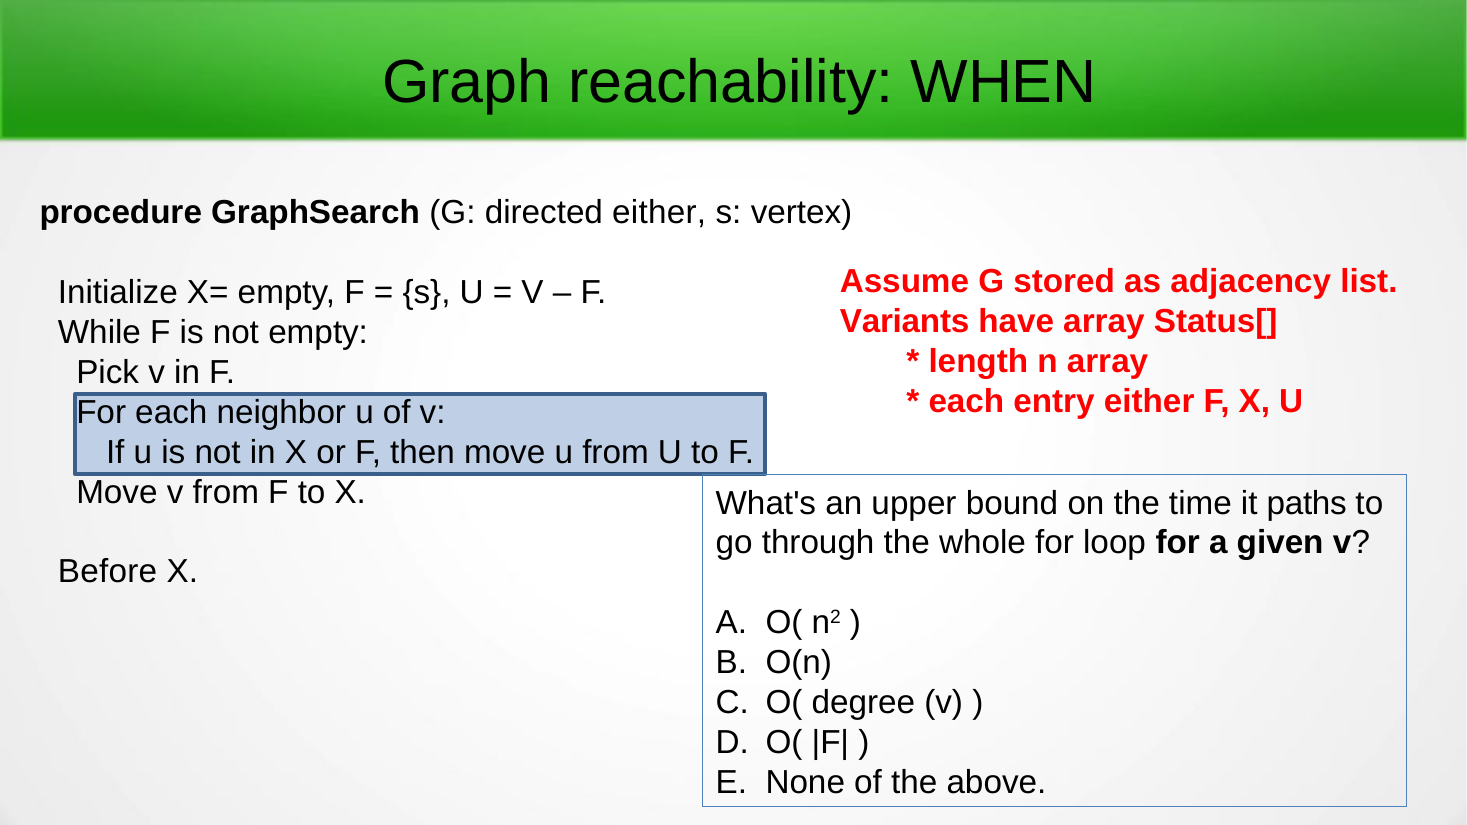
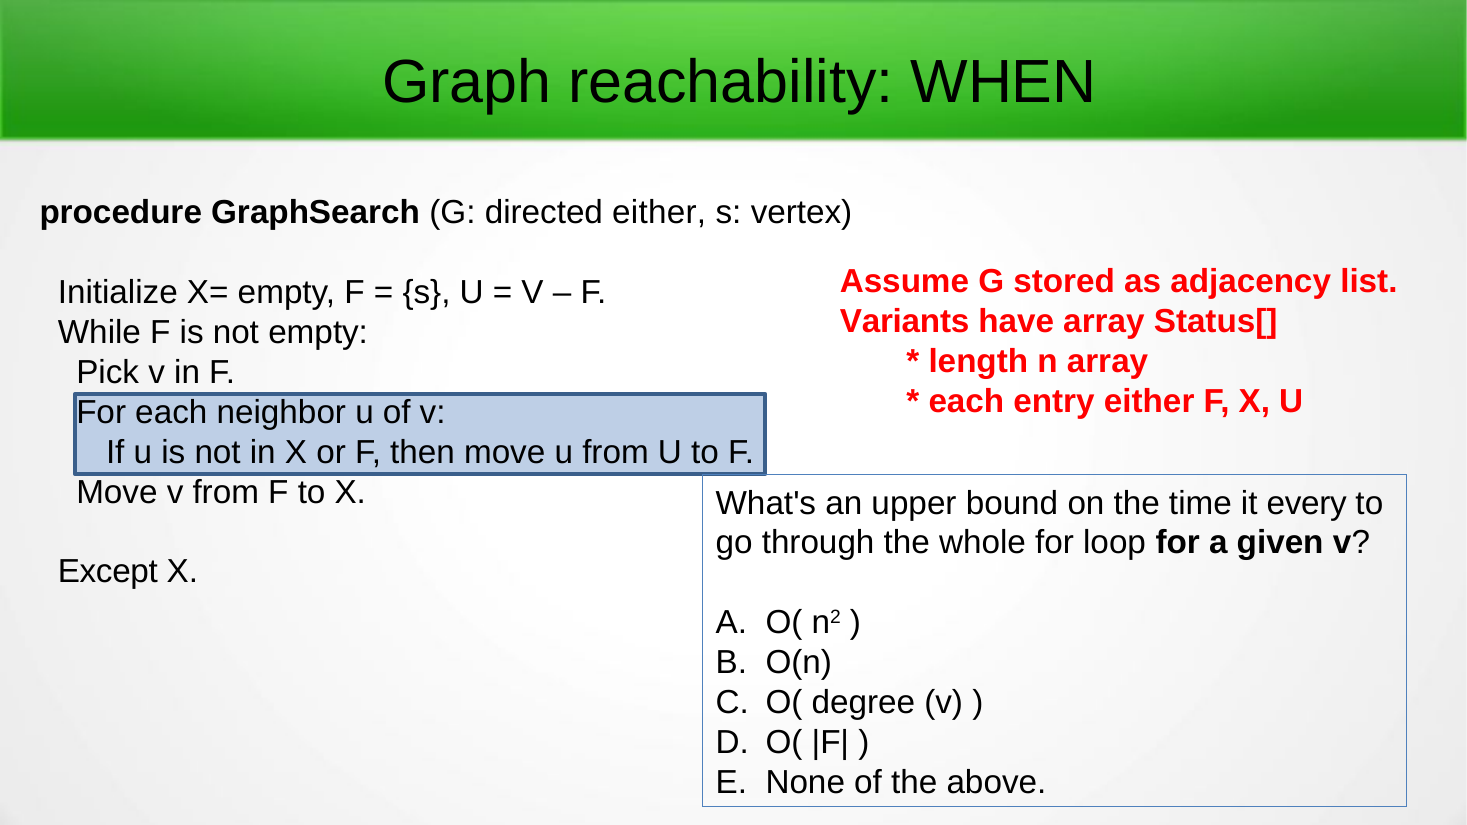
paths: paths -> every (1307, 503)
Before: Before -> Except (108, 572)
